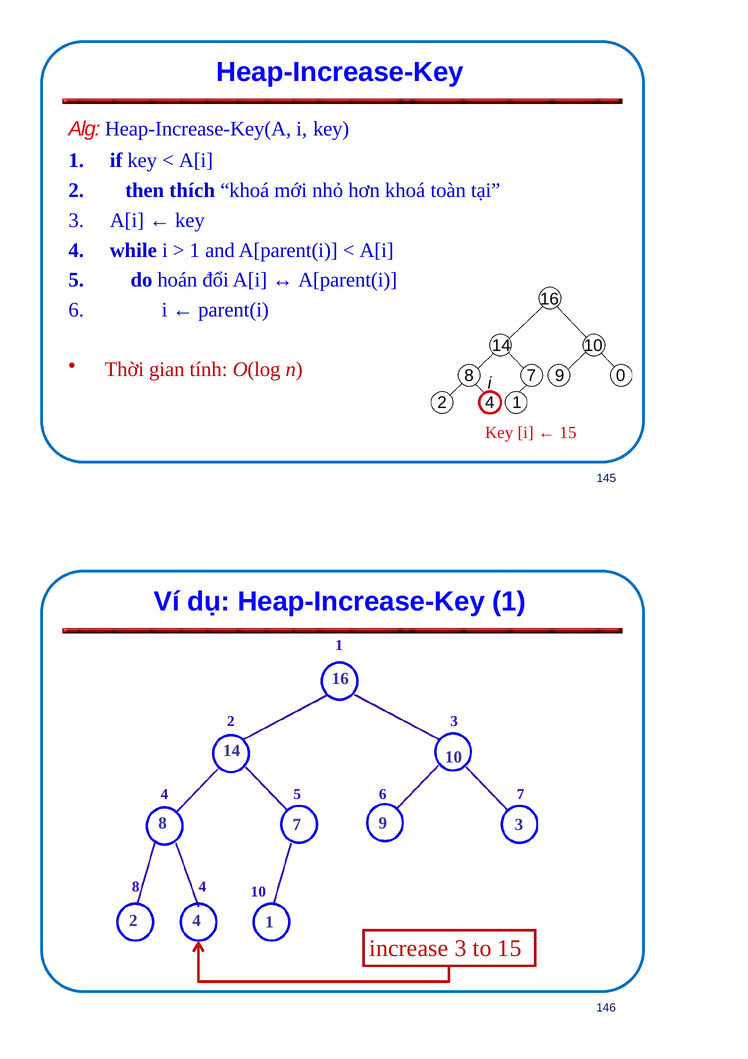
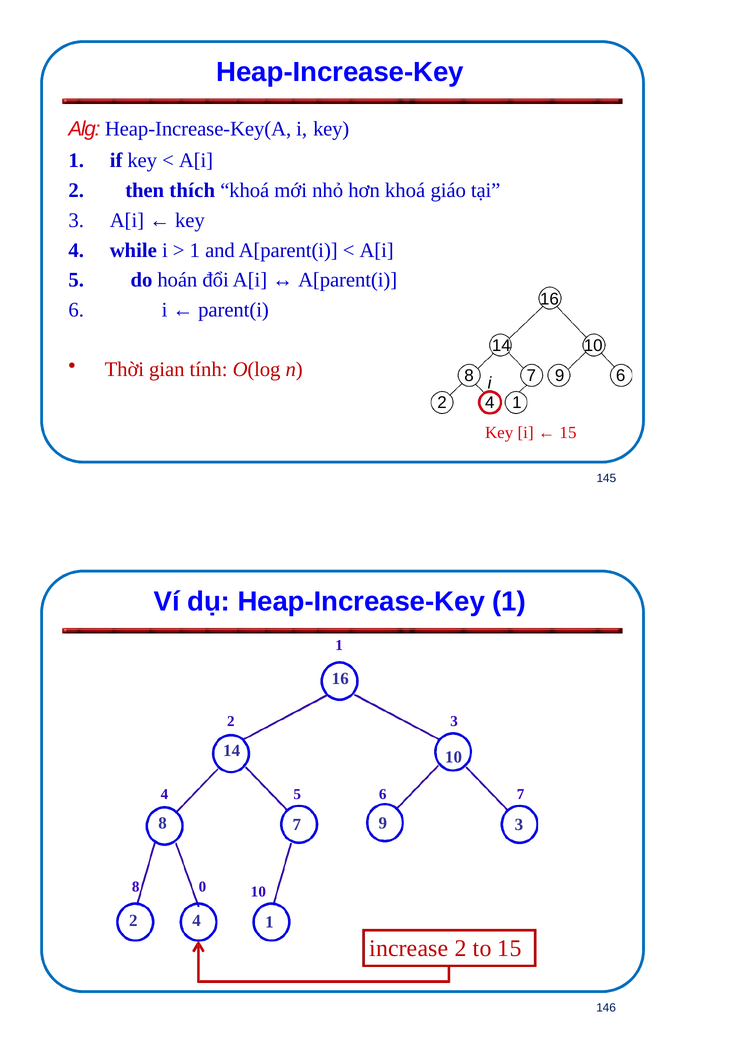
toàn: toàn -> giáo (448, 190)
9 0: 0 -> 6 (621, 376)
8 4: 4 -> 0 (202, 887)
3: 3 -> 2 (461, 948)
